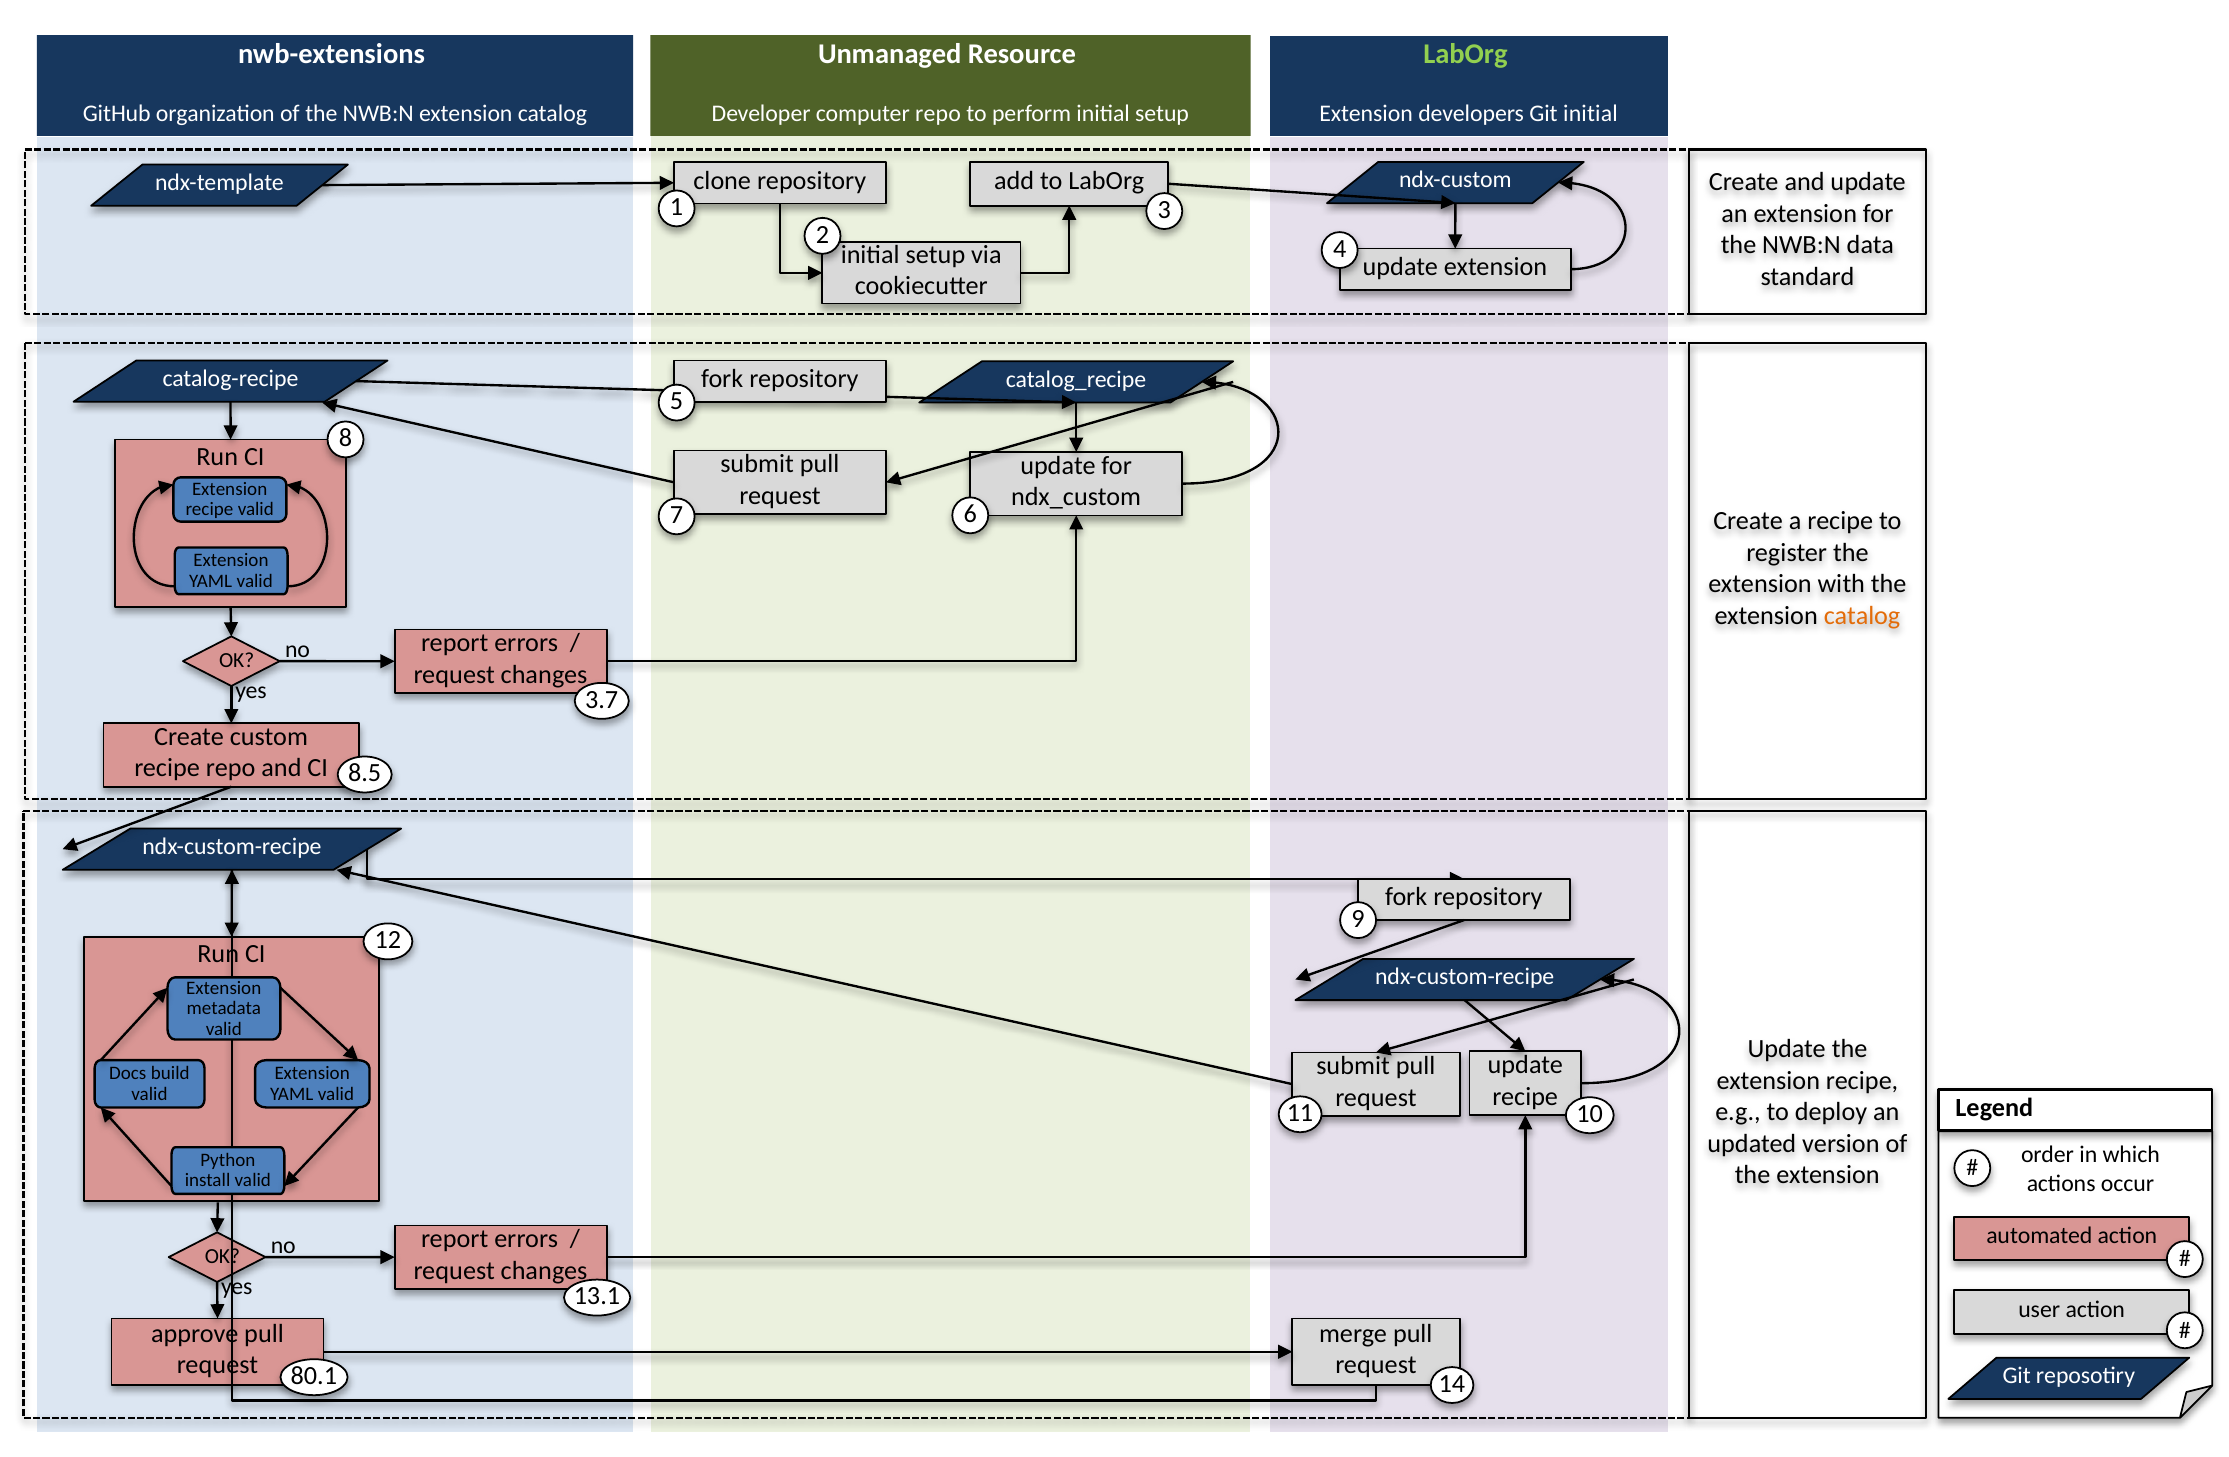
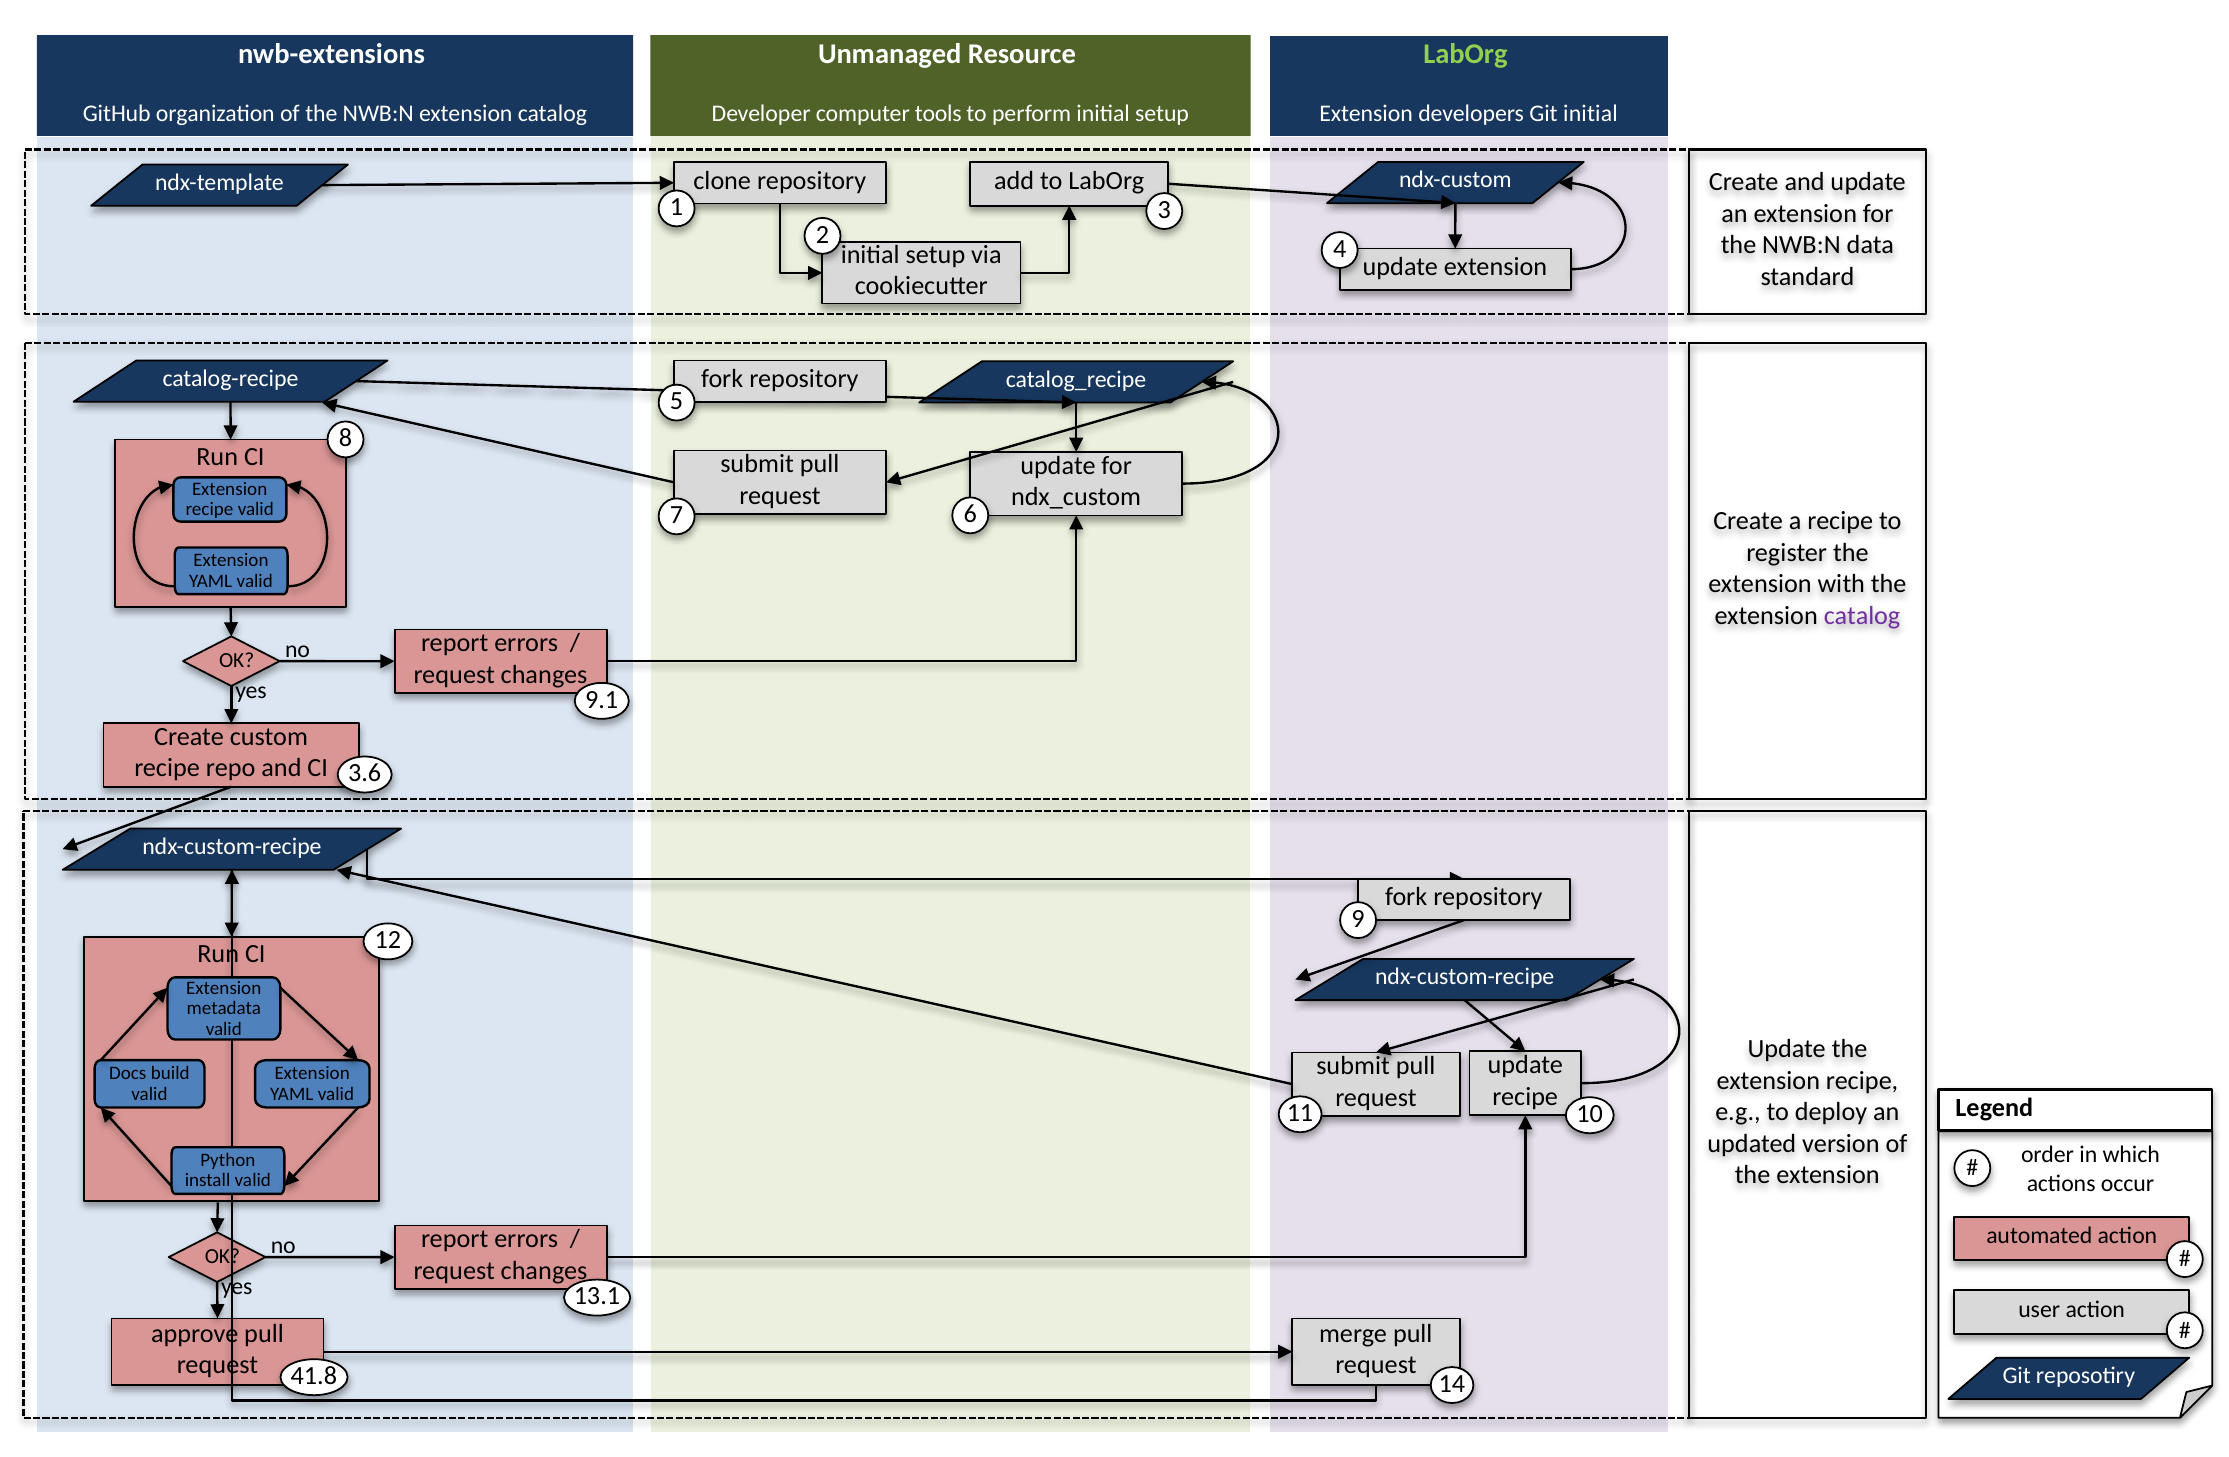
computer repo: repo -> tools (938, 114)
catalog colour: orange -> purple (1862, 616)
3.7: 3.7 -> 9.1 (602, 700)
8.5: 8.5 -> 3.6 (365, 773)
80.1: 80.1 -> 41.8 (314, 1376)
